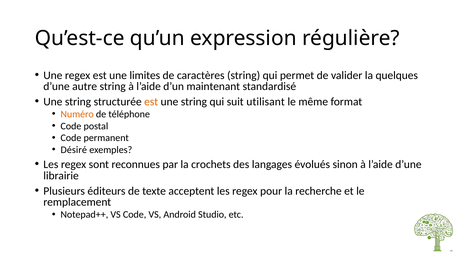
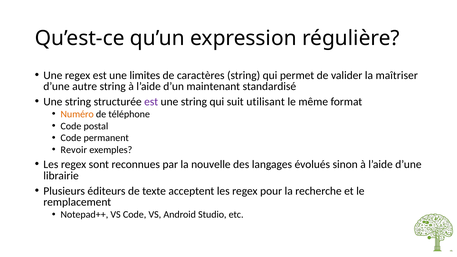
quelques: quelques -> maîtriser (397, 75)
est colour: orange -> purple (151, 102)
Désiré: Désiré -> Revoir (74, 150)
crochets: crochets -> nouvelle (211, 165)
